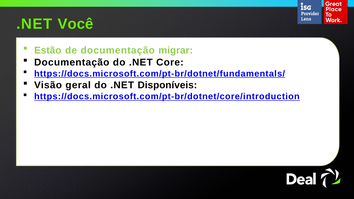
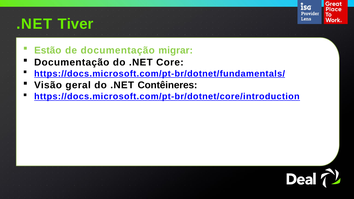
Você: Você -> Tiver (76, 24)
Disponíveis: Disponíveis -> Contêineres (167, 85)
